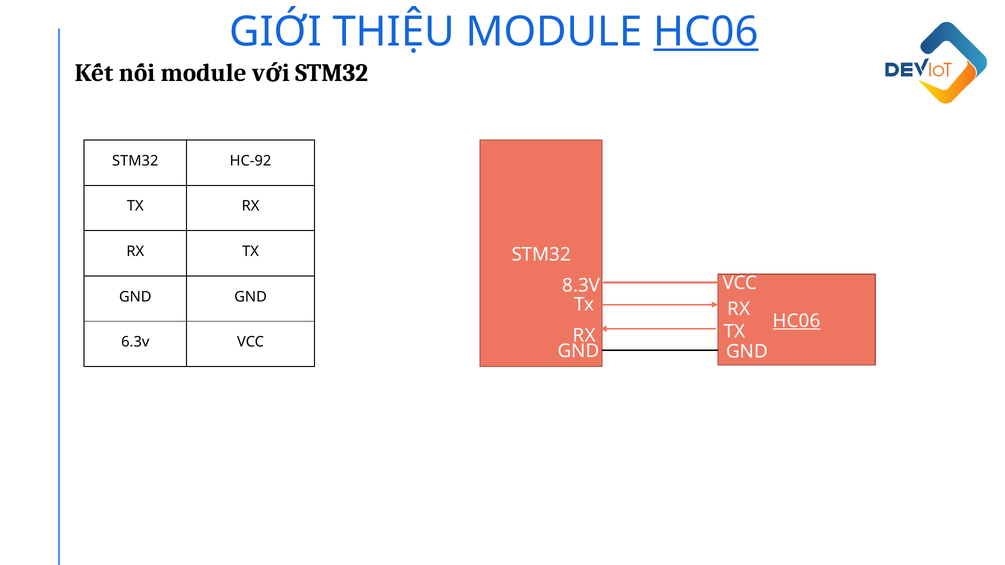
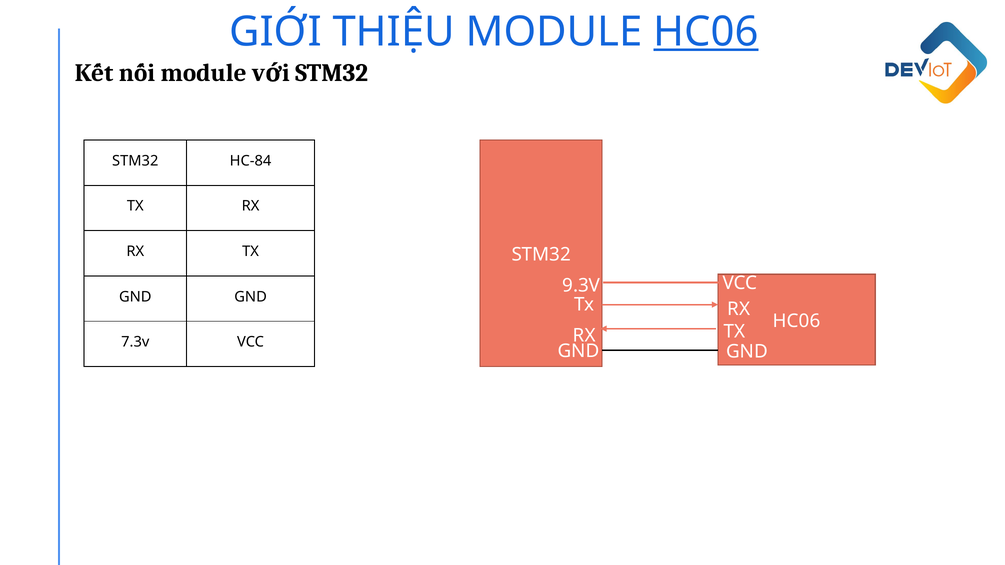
HC-92: HC-92 -> HC-84 (251, 161)
8.3V: 8.3V -> 9.3V (581, 286)
HC06 underline: present -> none (797, 321)
6.3v: 6.3v -> 7.3v (135, 342)
